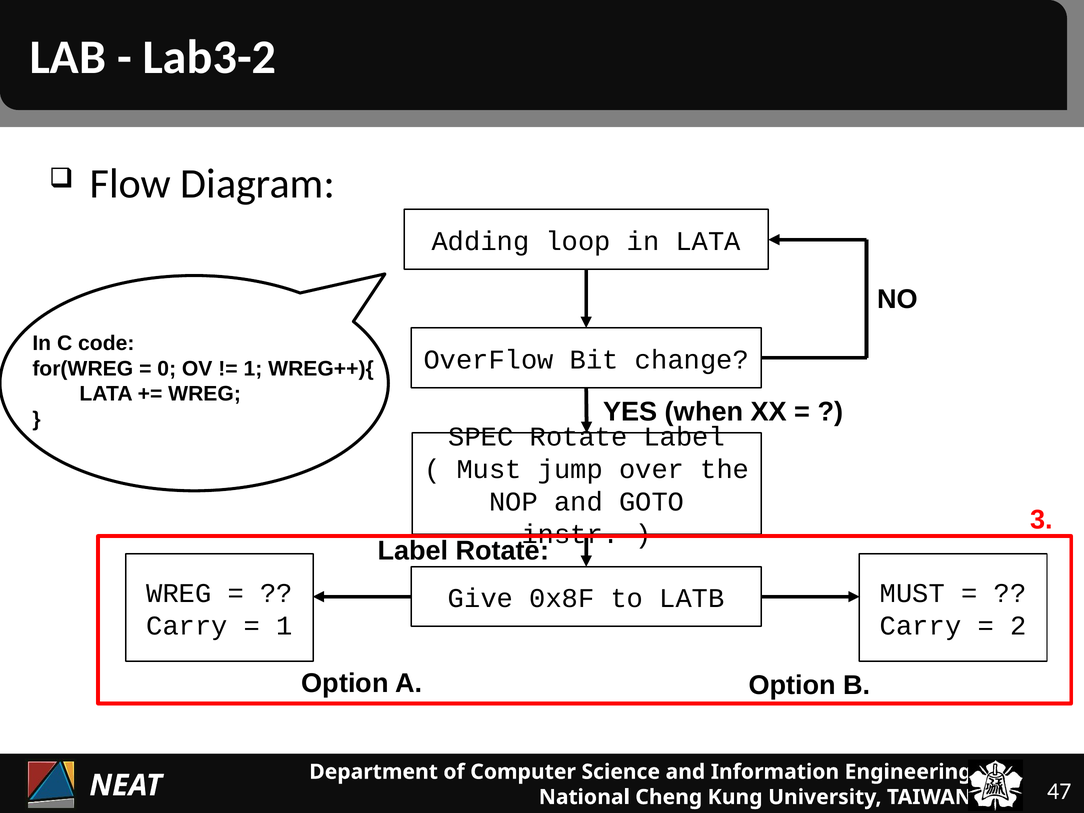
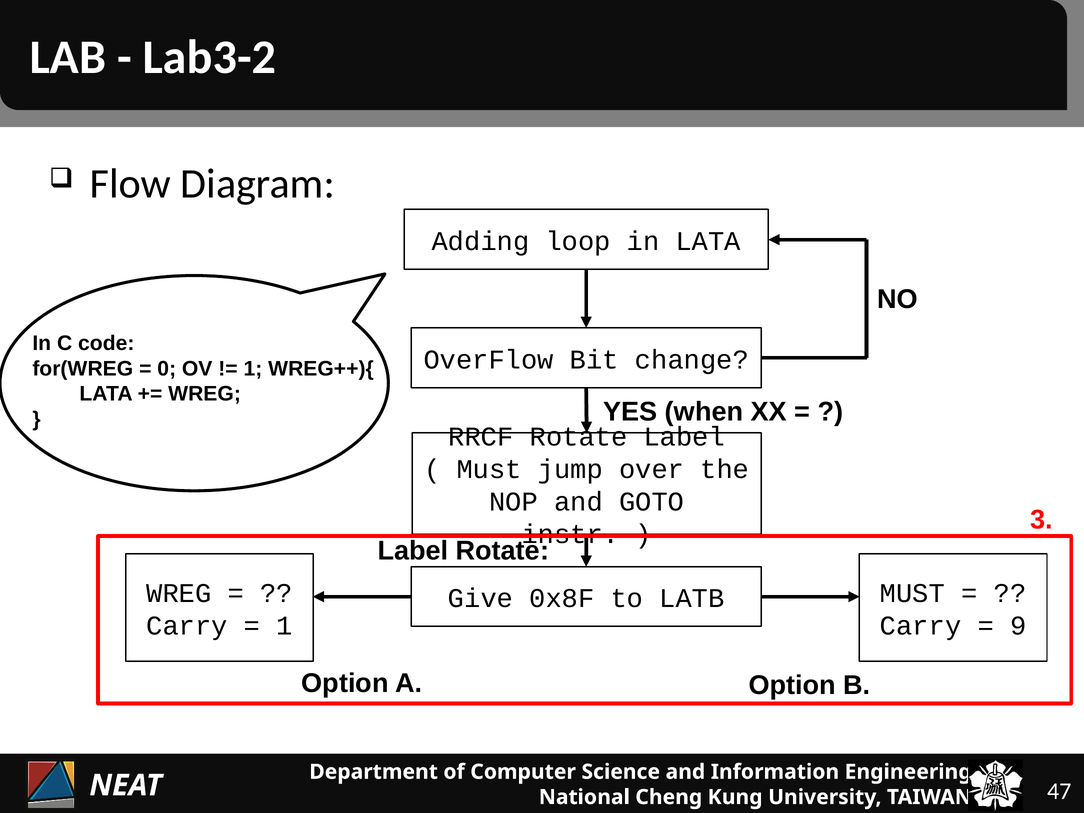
SPEC: SPEC -> RRCF (481, 437)
2: 2 -> 9 (1018, 626)
